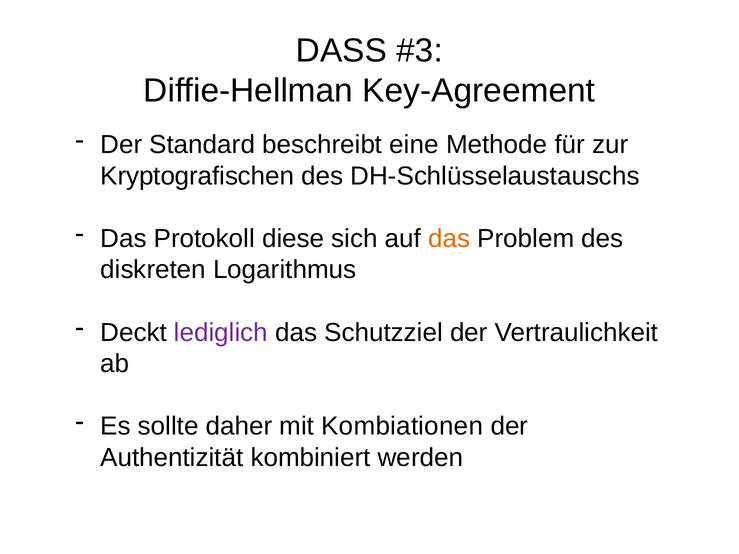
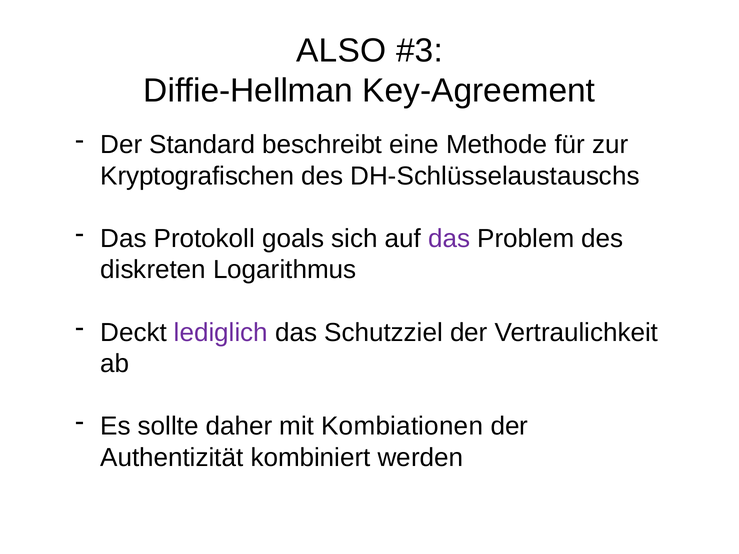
DASS: DASS -> ALSO (341, 51)
diese: diese -> goals (293, 239)
das colour: orange -> purple (449, 239)
